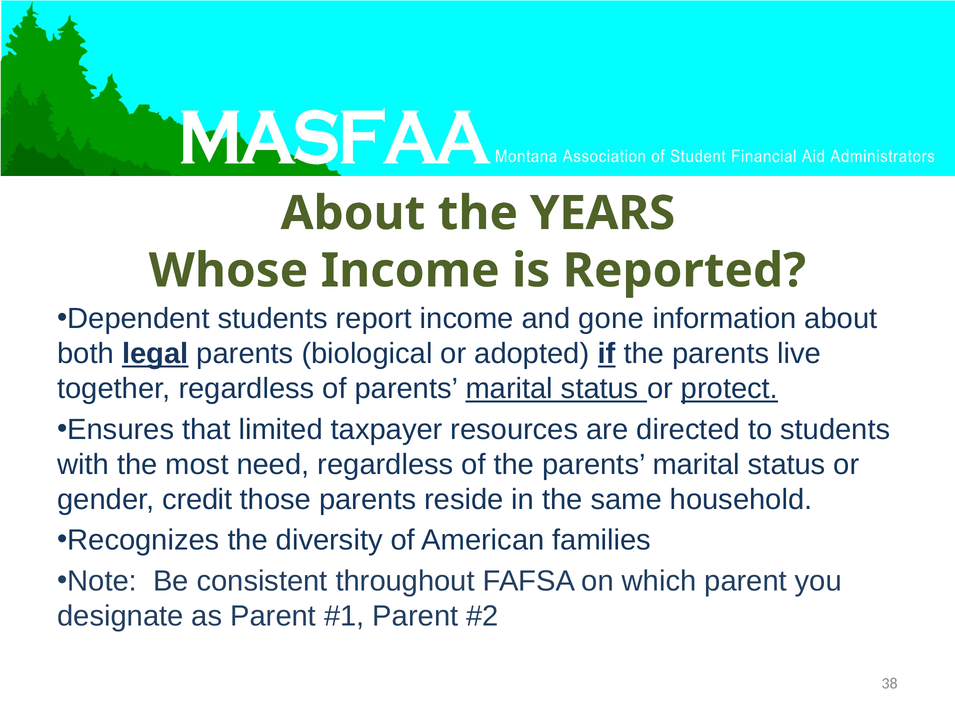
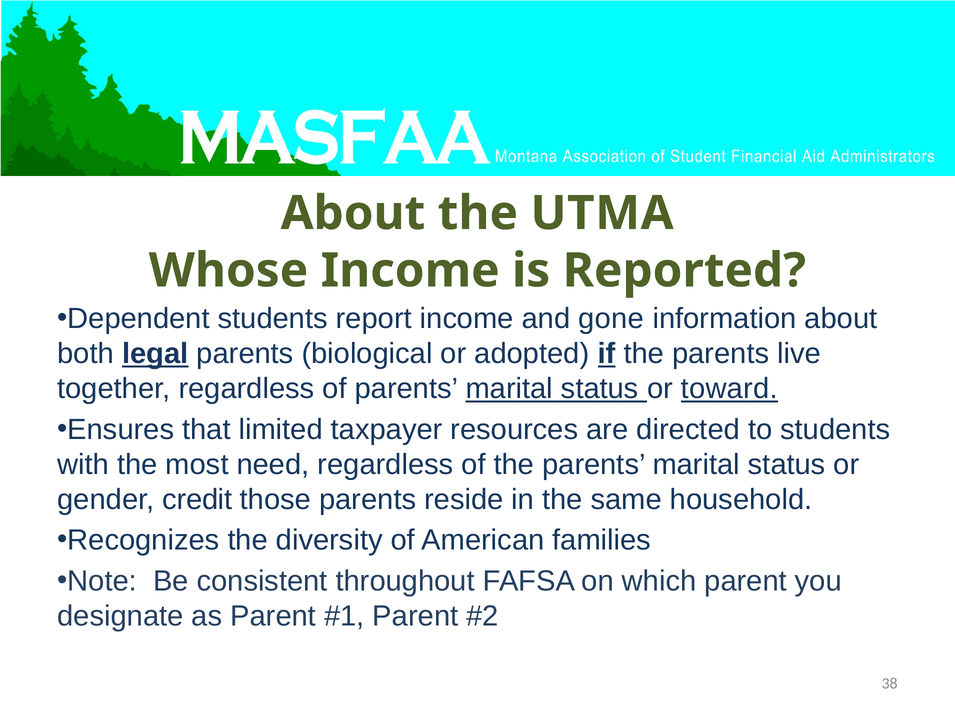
YEARS: YEARS -> UTMA (602, 213)
protect: protect -> toward (729, 389)
